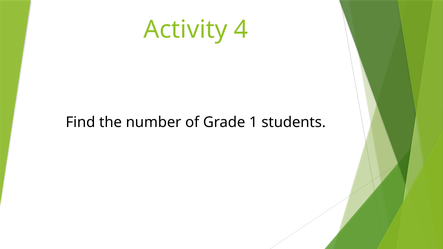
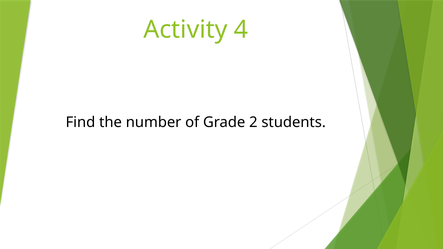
1: 1 -> 2 (253, 123)
